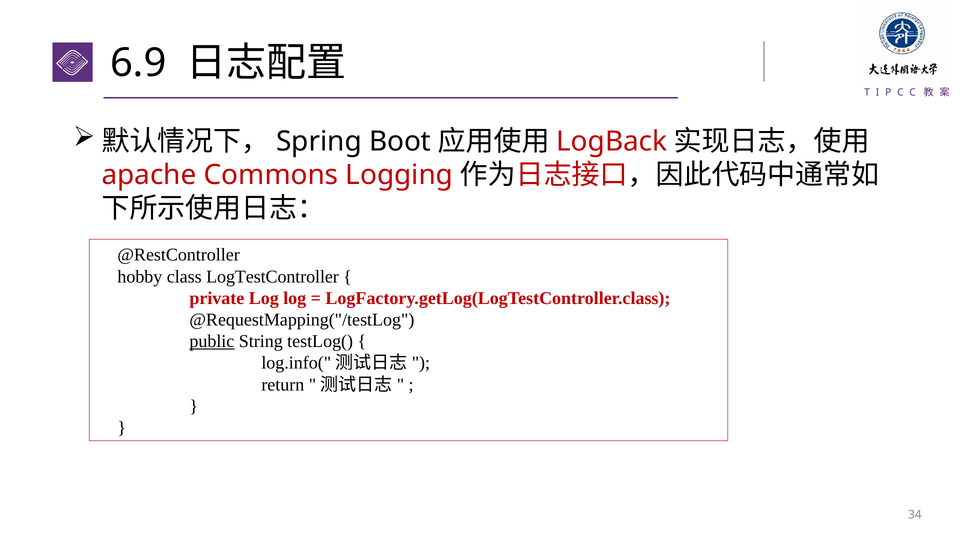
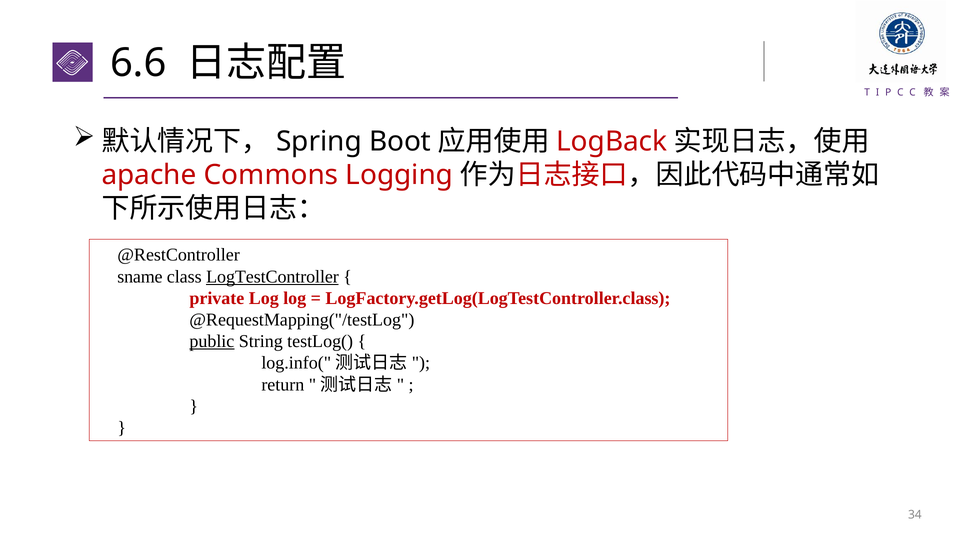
6.9: 6.9 -> 6.6 (138, 63)
hobby: hobby -> sname (140, 277)
LogTestController underline: none -> present (273, 277)
